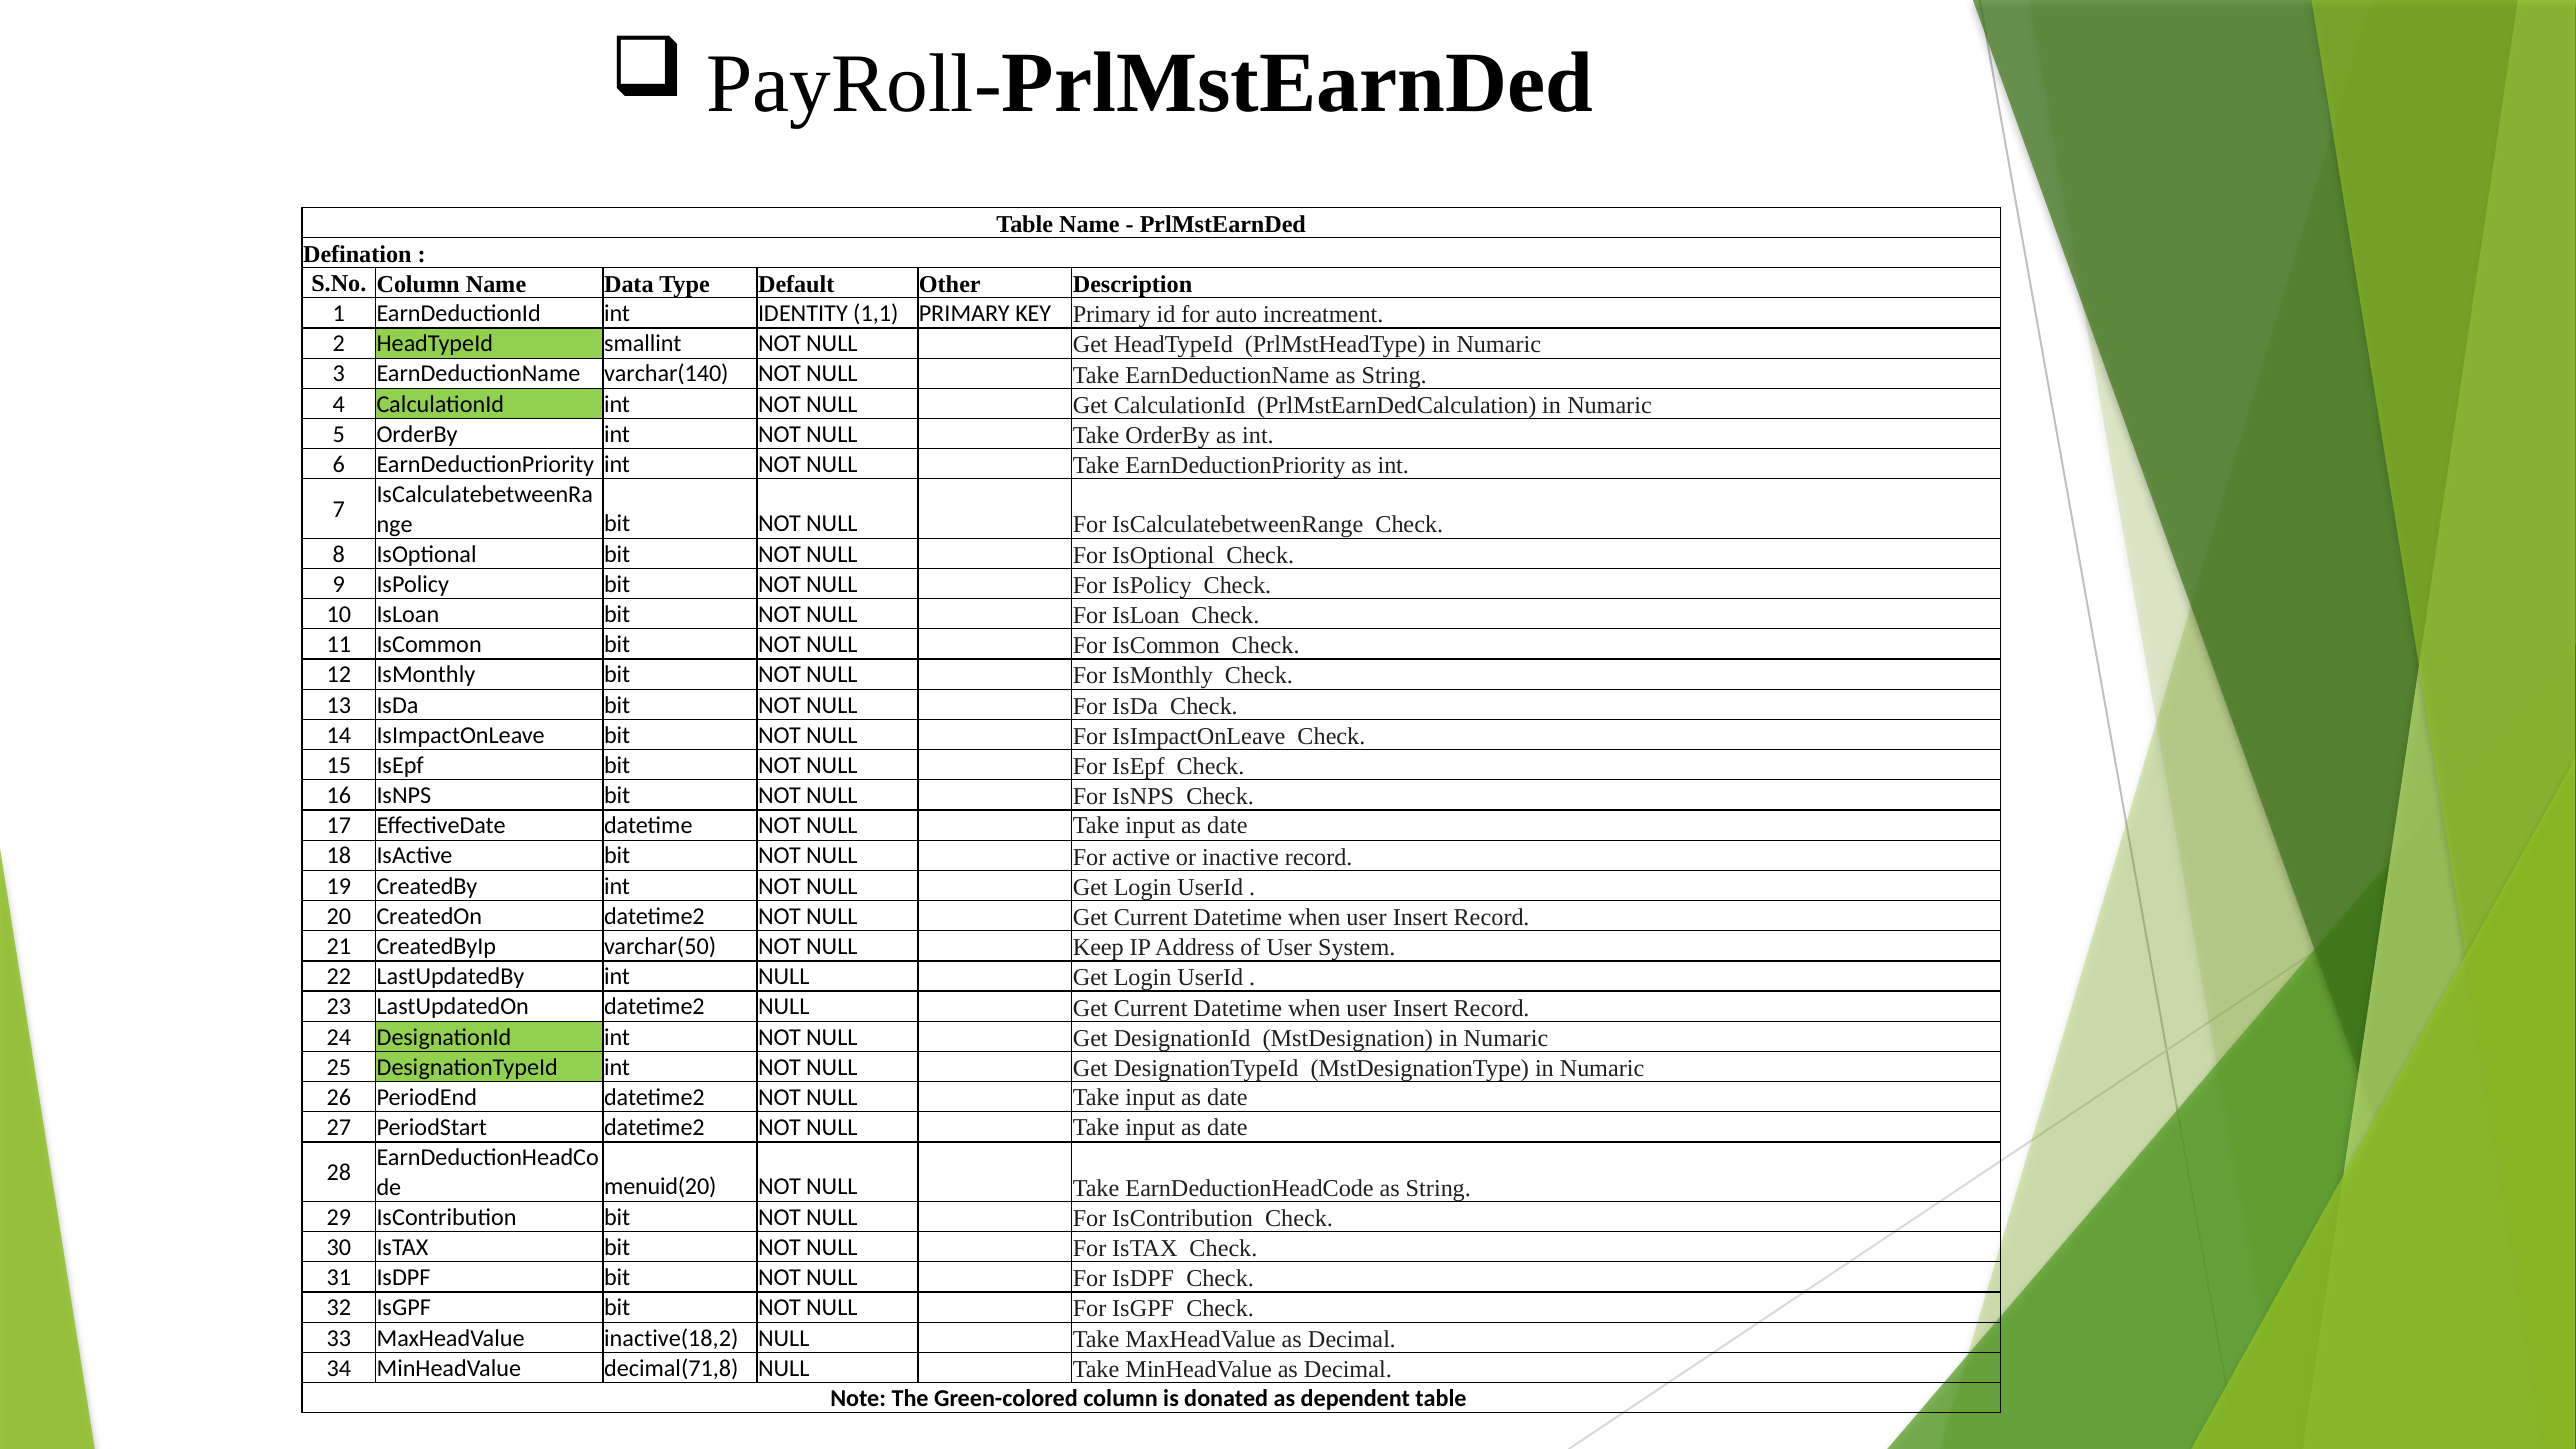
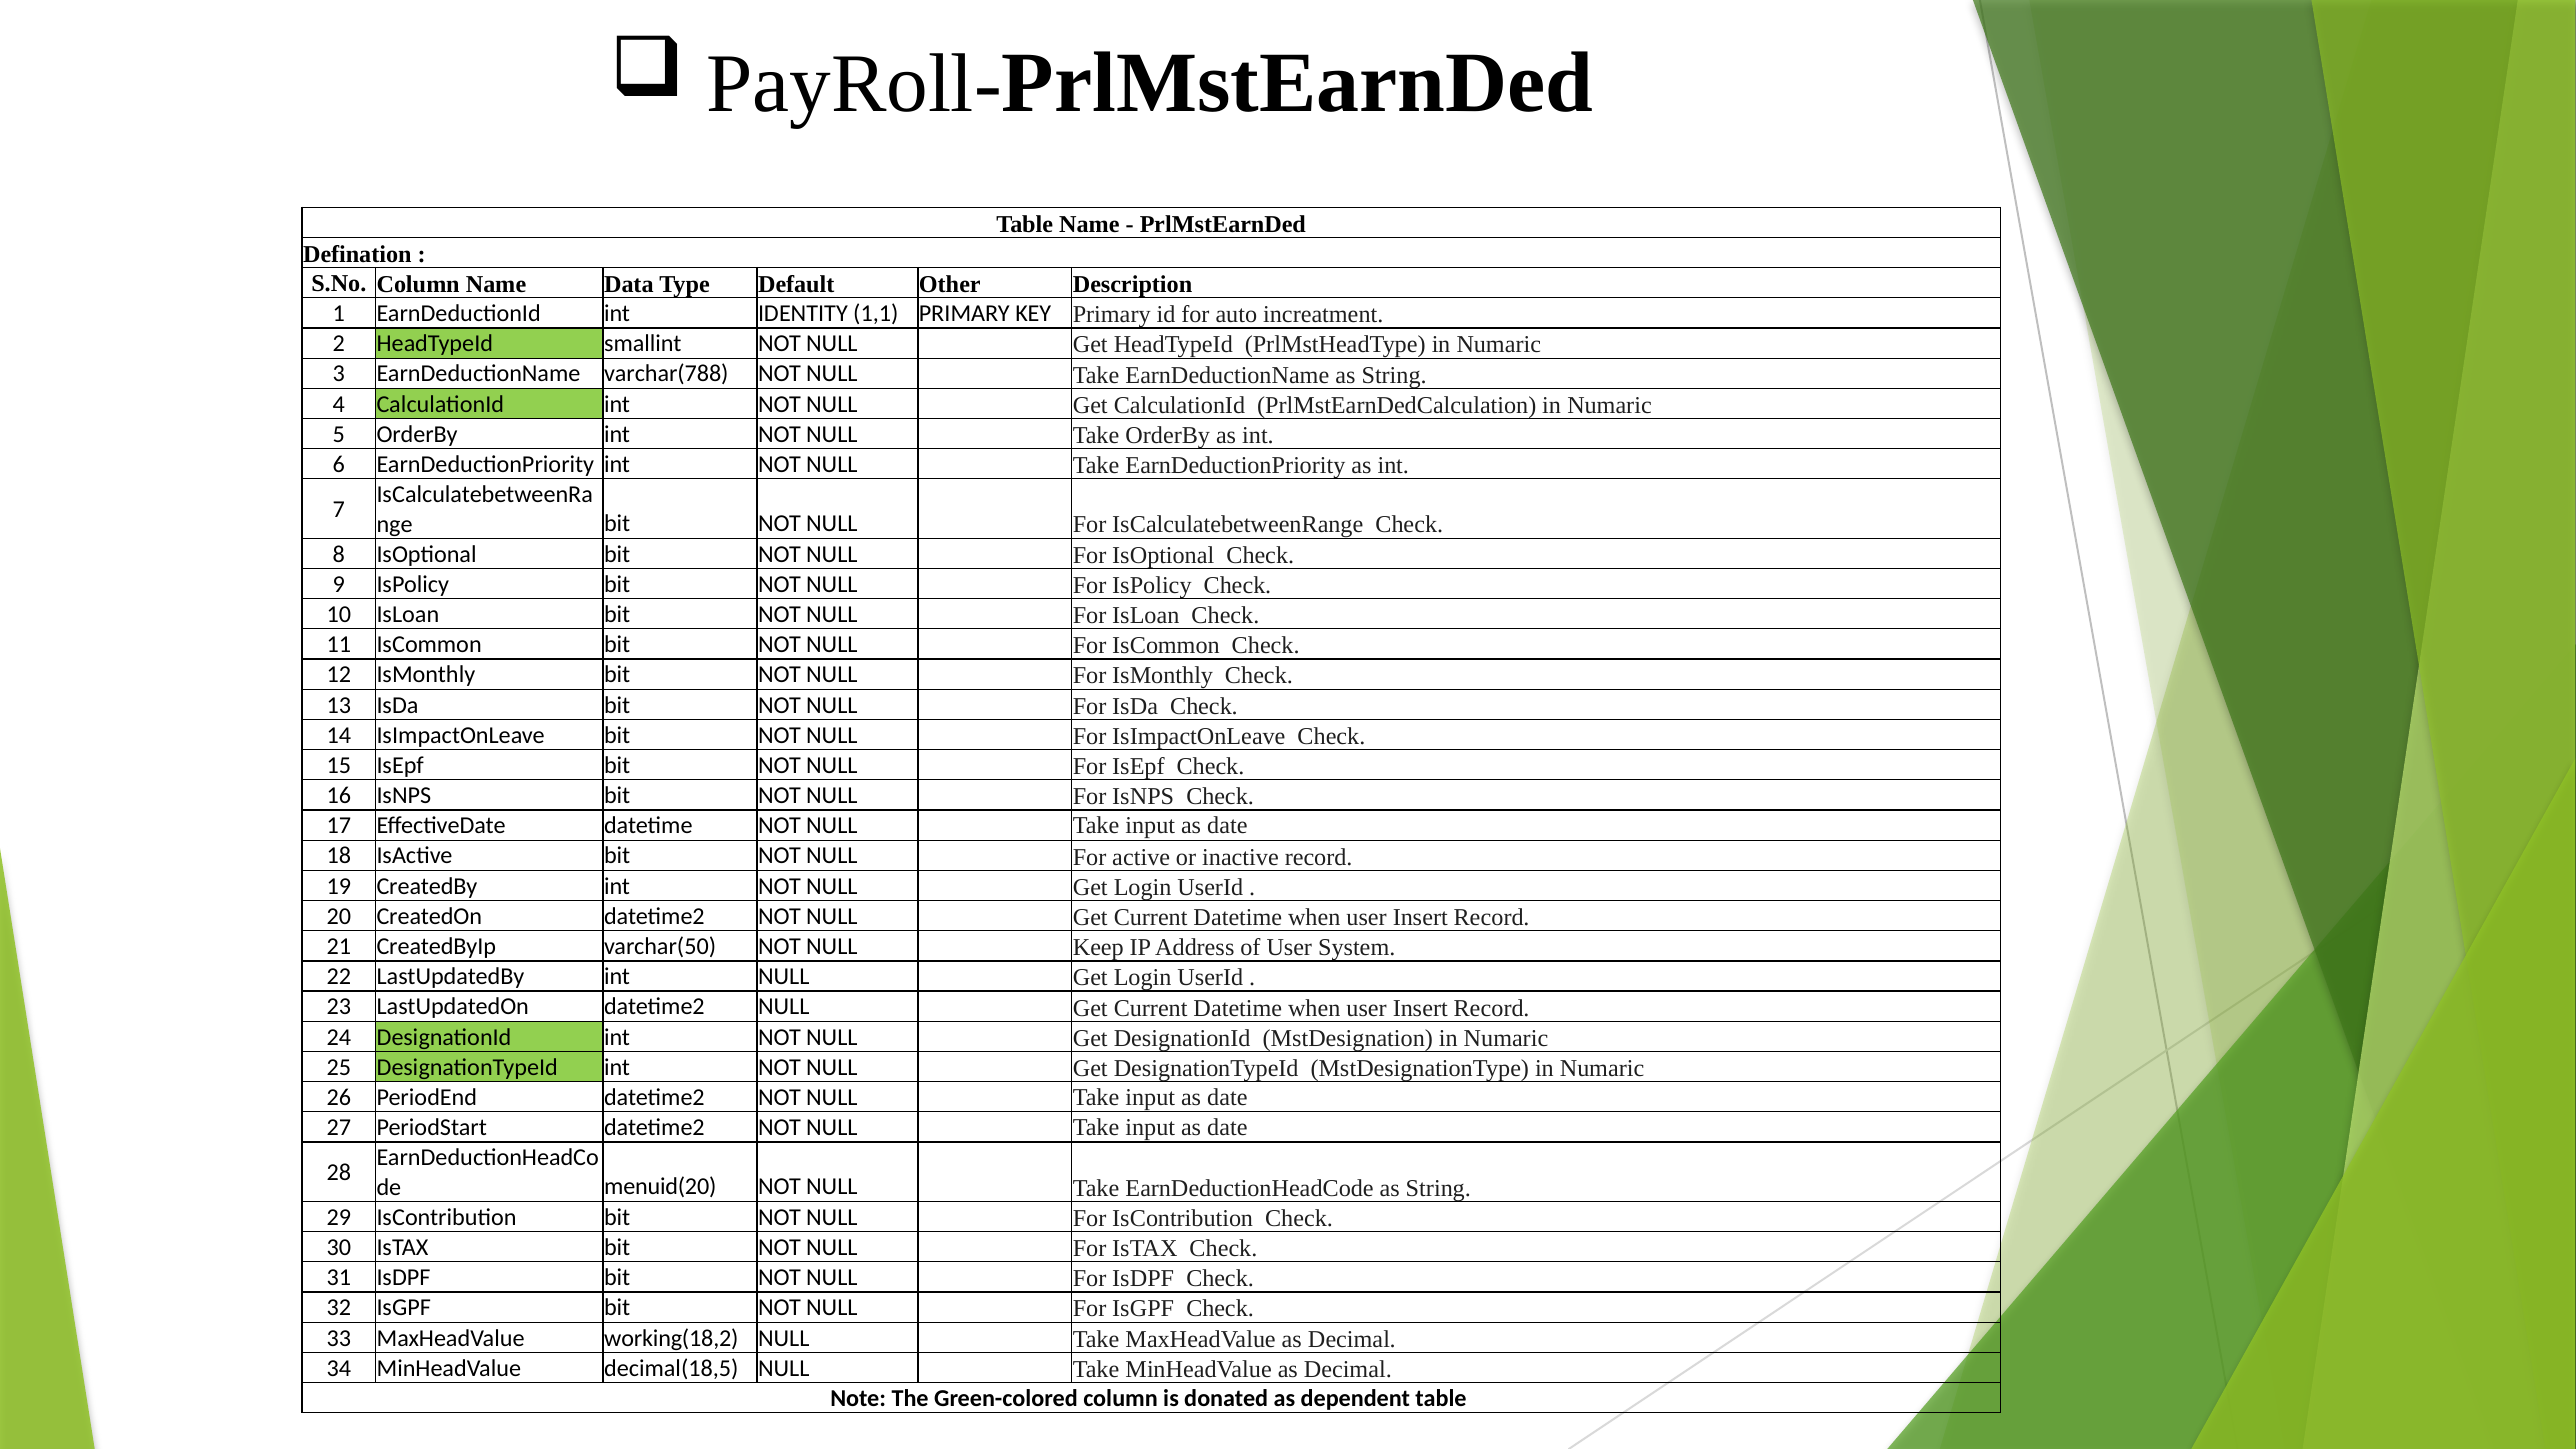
varchar(140: varchar(140 -> varchar(788 (666, 374)
inactive(18,2: inactive(18,2 -> working(18,2 (671, 1338)
decimal(71,8: decimal(71,8 -> decimal(18,5 (671, 1368)
